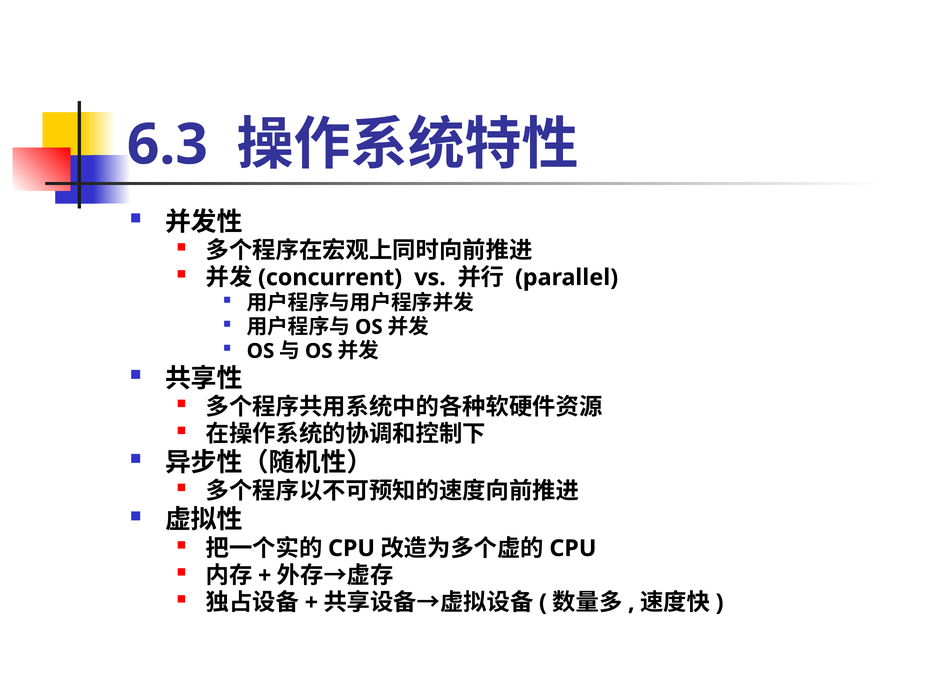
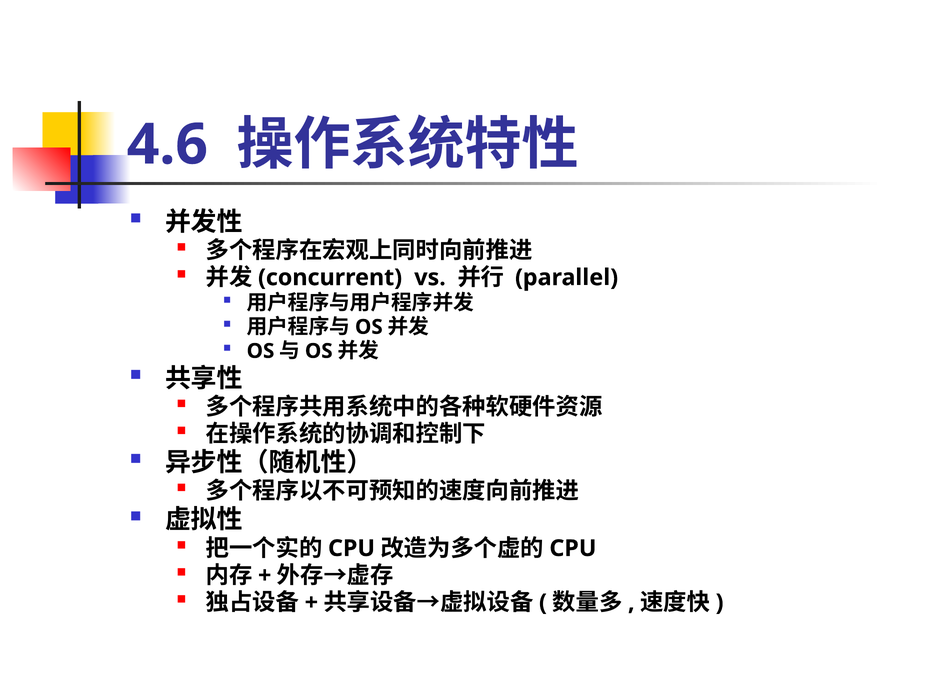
6.3: 6.3 -> 4.6 (167, 145)
